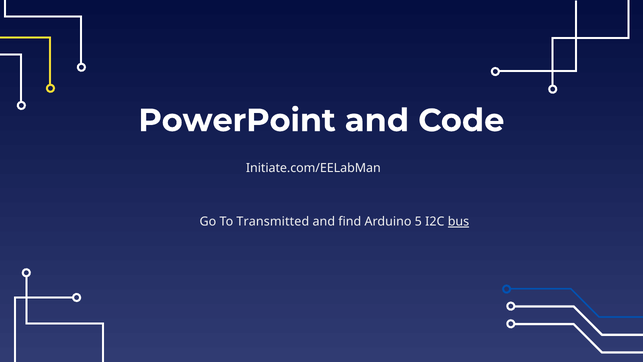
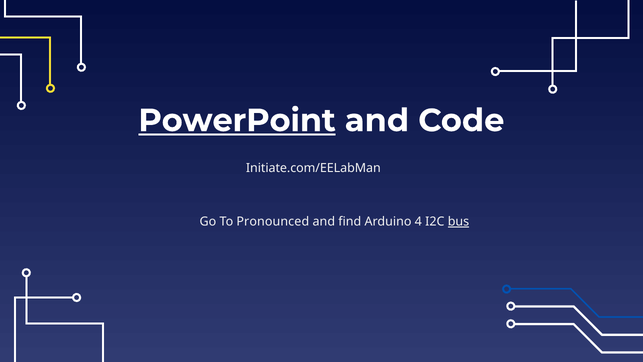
PowerPoint underline: none -> present (237, 120)
Transmitted: Transmitted -> Pronounced (273, 221)
5: 5 -> 4 (418, 221)
